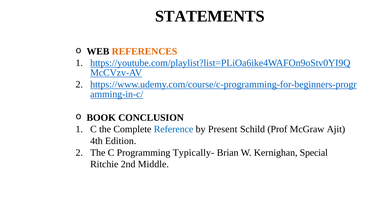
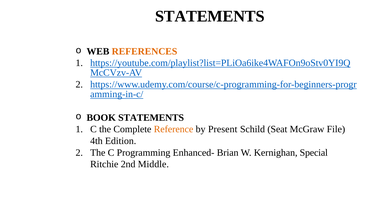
BOOK CONCLUSION: CONCLUSION -> STATEMENTS (151, 118)
Reference colour: blue -> orange (174, 129)
Prof: Prof -> Seat (277, 129)
Ajit: Ajit -> File (336, 129)
Typically-: Typically- -> Enhanced- (194, 153)
